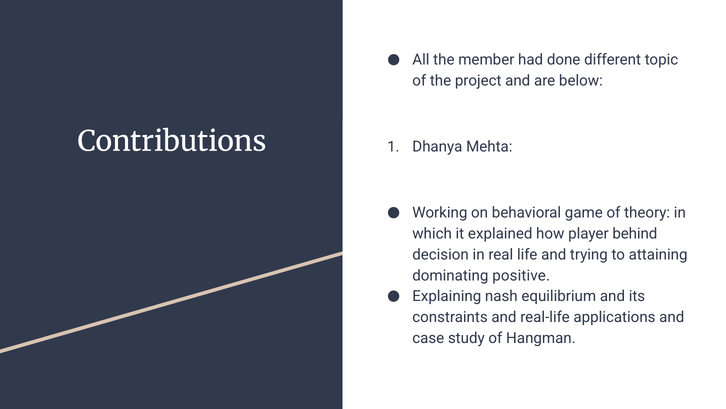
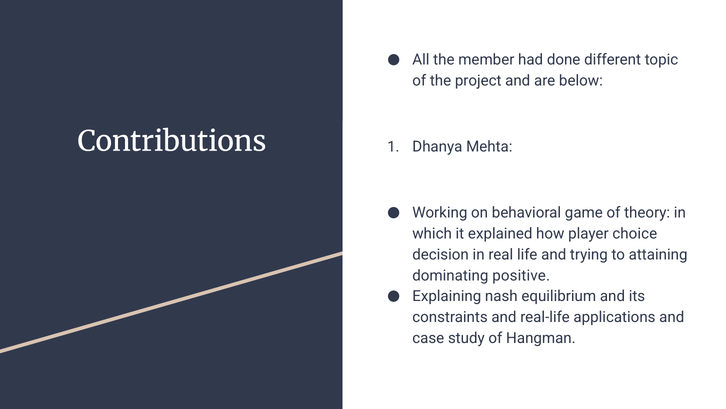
behind: behind -> choice (635, 233)
